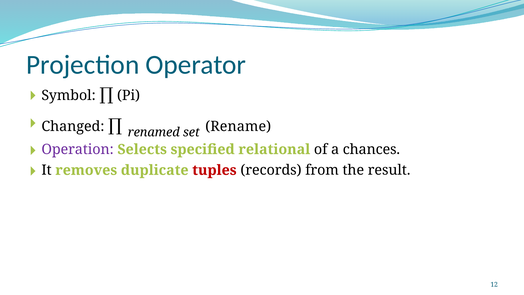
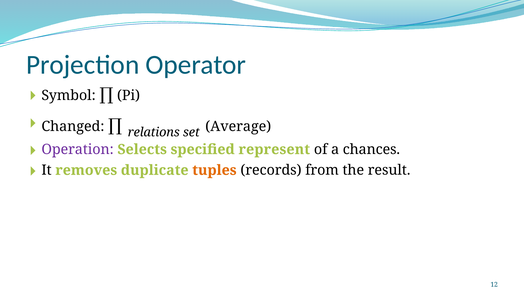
renamed: renamed -> relations (154, 132)
Rename: Rename -> Average (238, 126)
relational: relational -> represent (274, 149)
tuples colour: red -> orange (214, 170)
